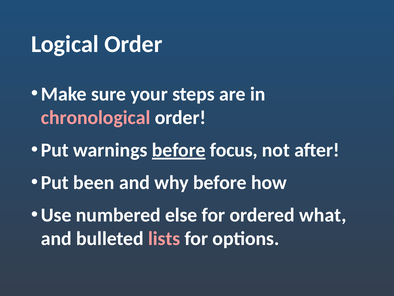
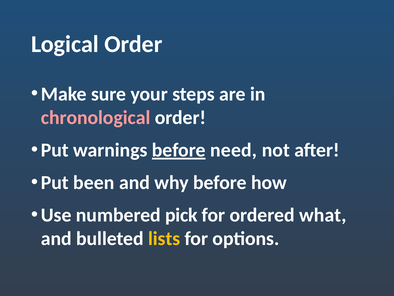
focus: focus -> need (234, 150)
else: else -> pick (181, 215)
lists colour: pink -> yellow (164, 238)
